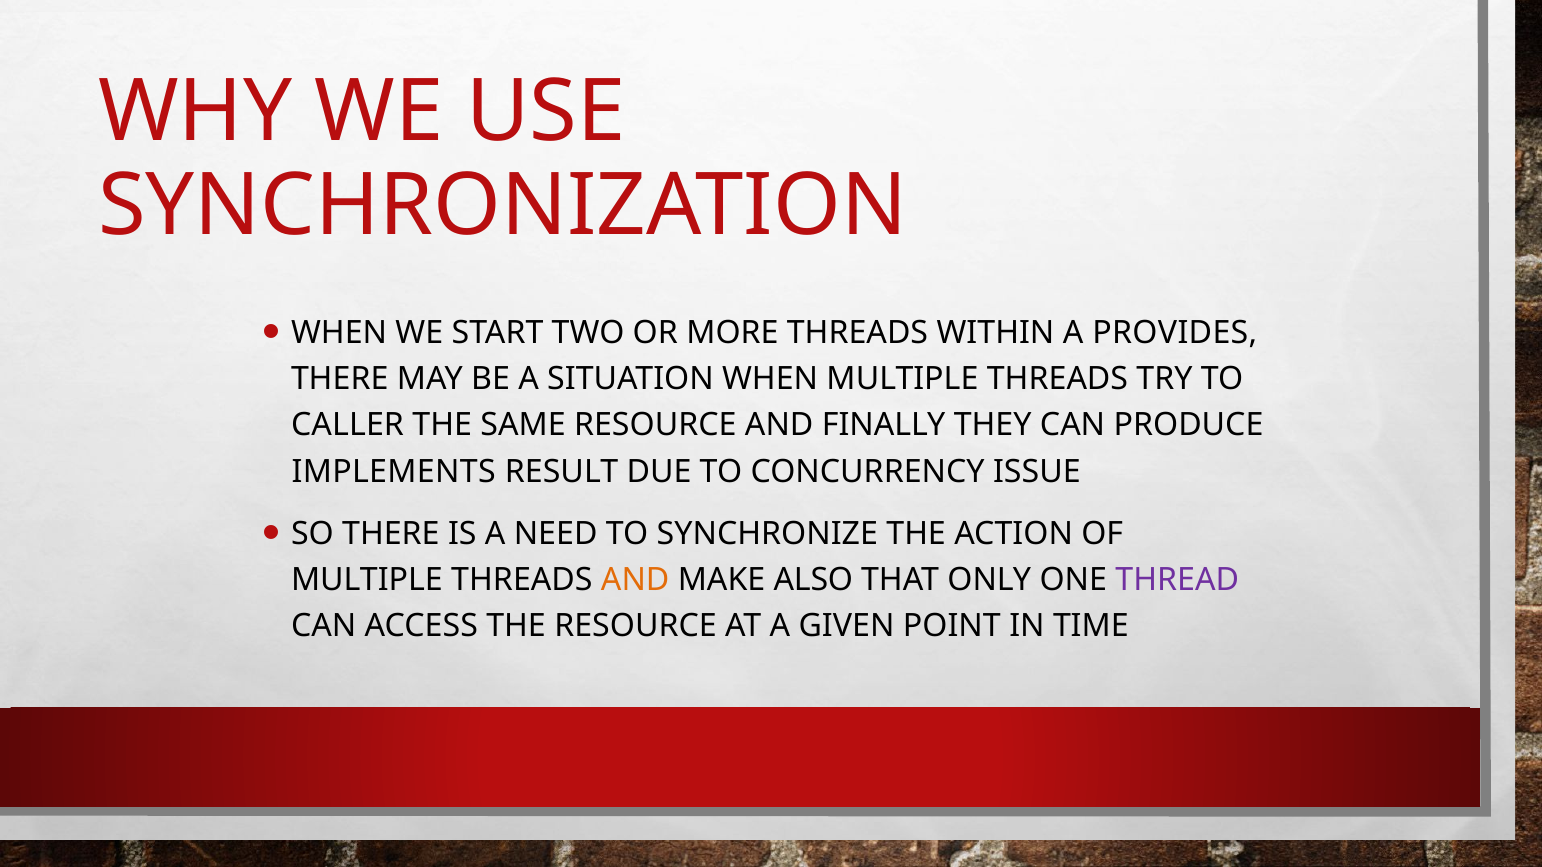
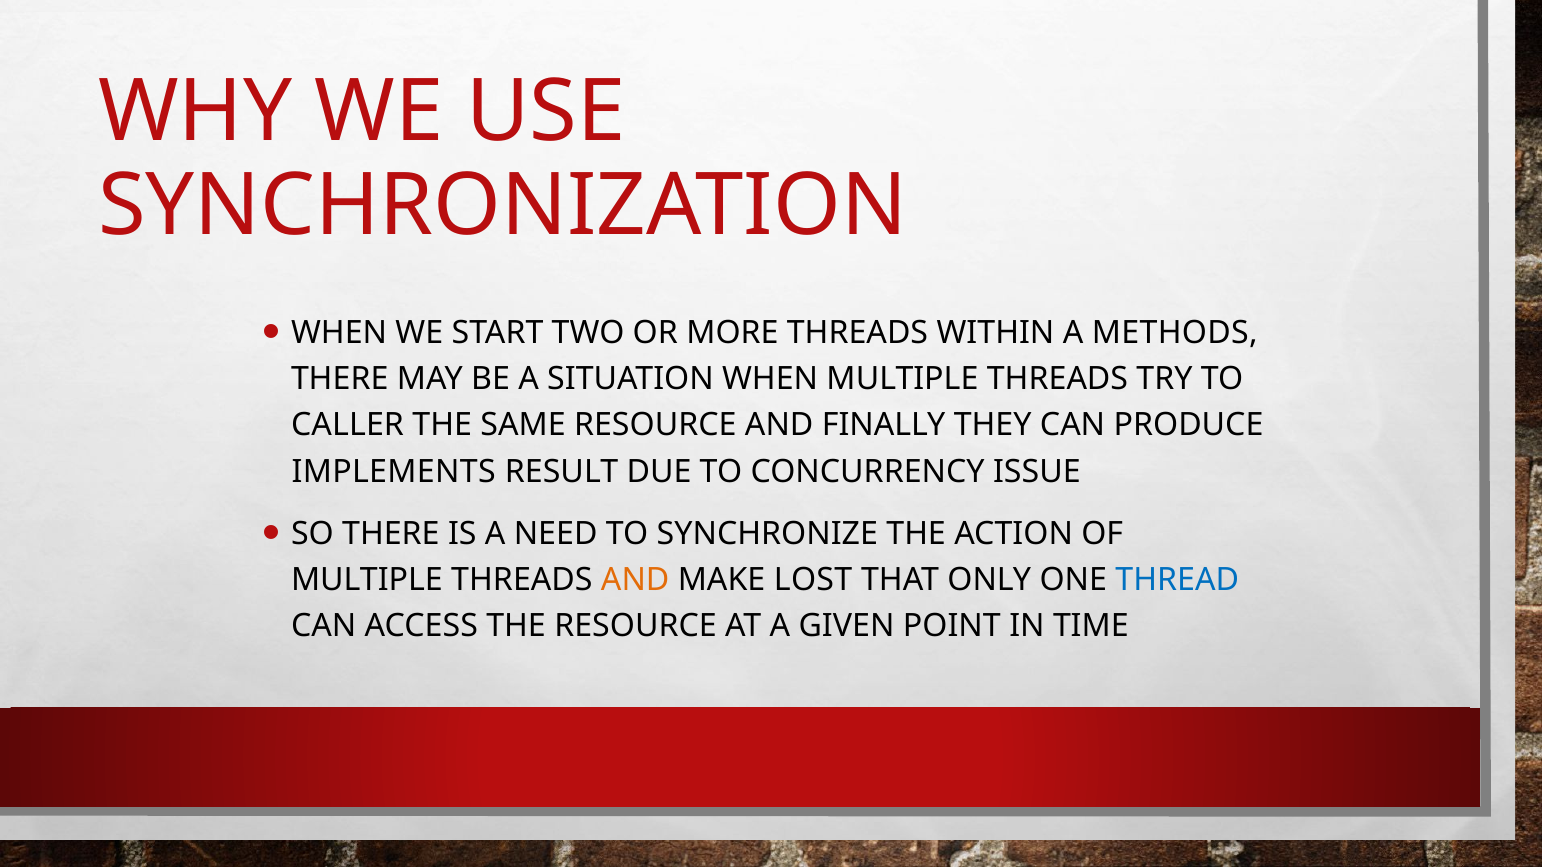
PROVIDES: PROVIDES -> METHODS (1175, 333)
ALSO: ALSO -> LOST (813, 580)
THREAD colour: purple -> blue (1177, 580)
